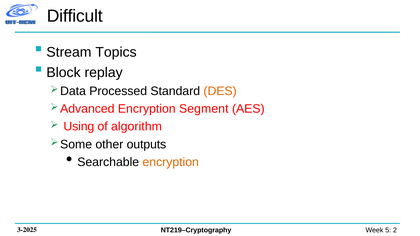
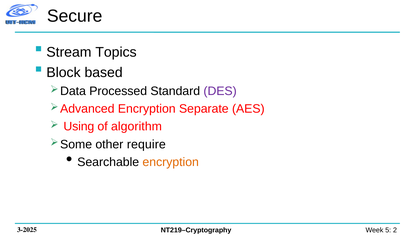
Difficult: Difficult -> Secure (75, 16)
replay: replay -> based (104, 72)
DES colour: orange -> purple (220, 91)
Segment: Segment -> Separate (204, 109)
outputs: outputs -> require (146, 144)
